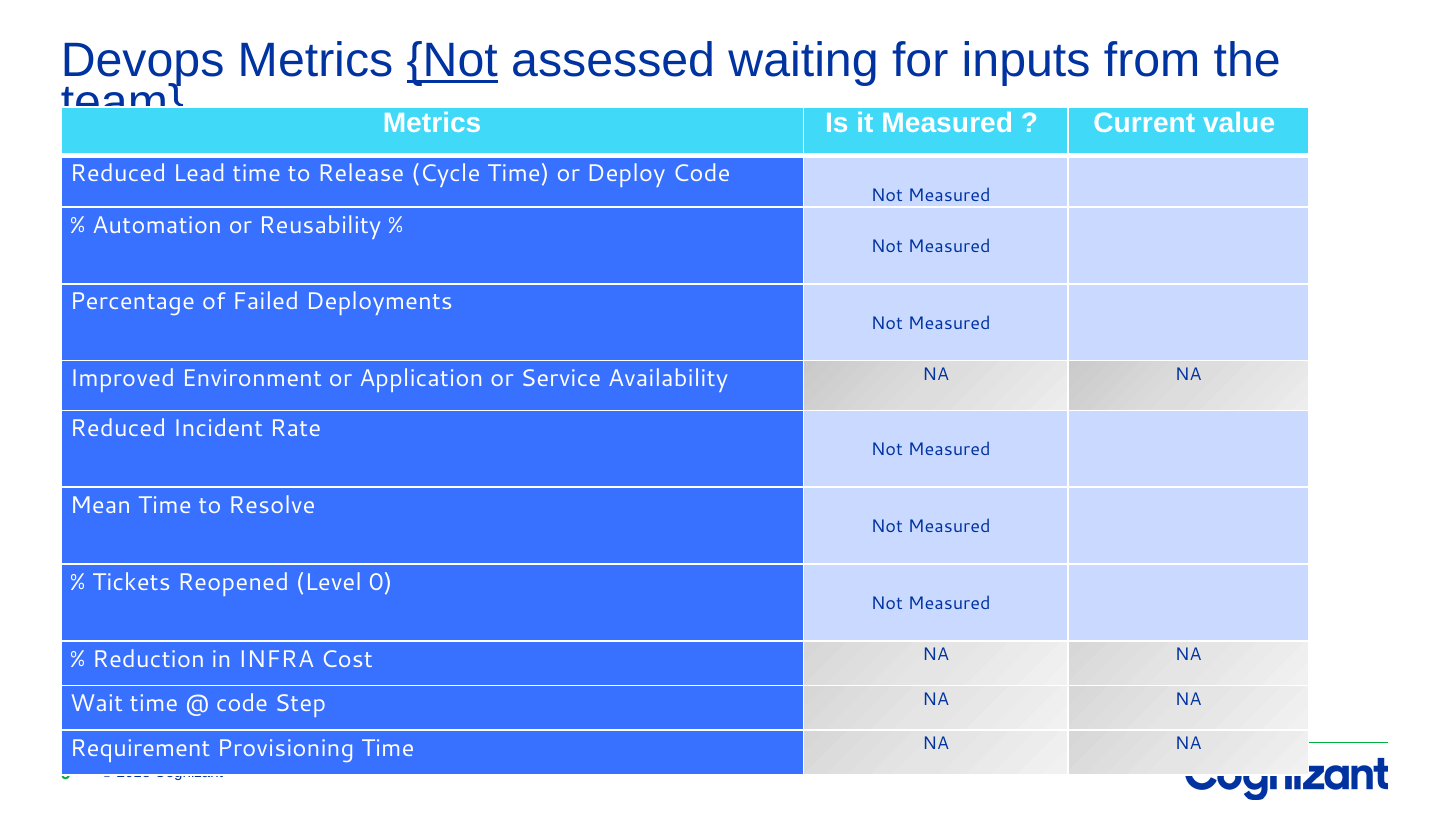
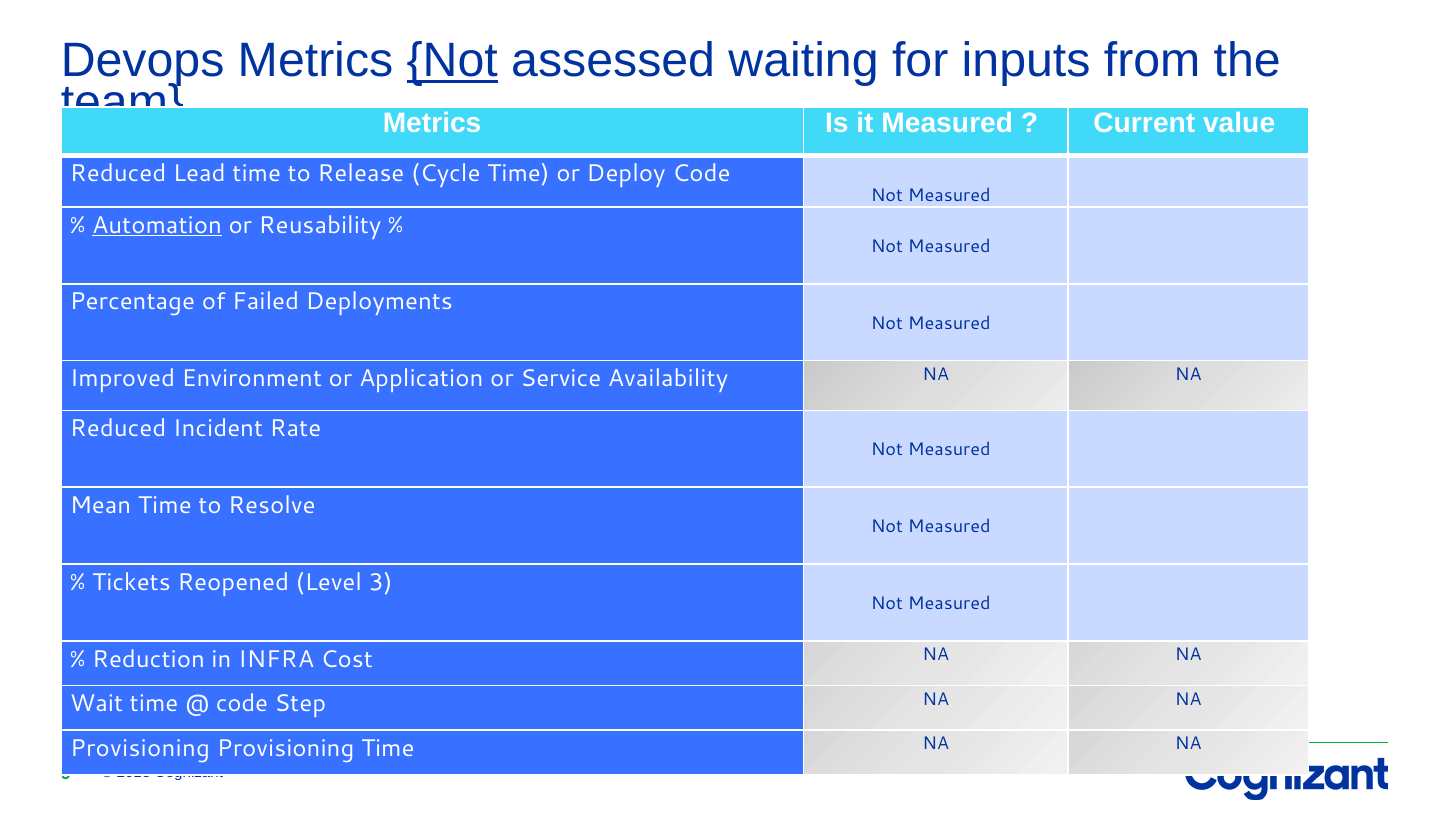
Automation underline: none -> present (157, 225)
0: 0 -> 3 (381, 583)
Requirement: Requirement -> Provisioning (140, 749)
